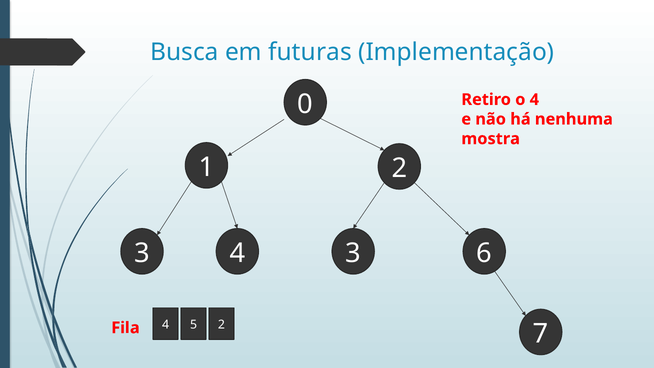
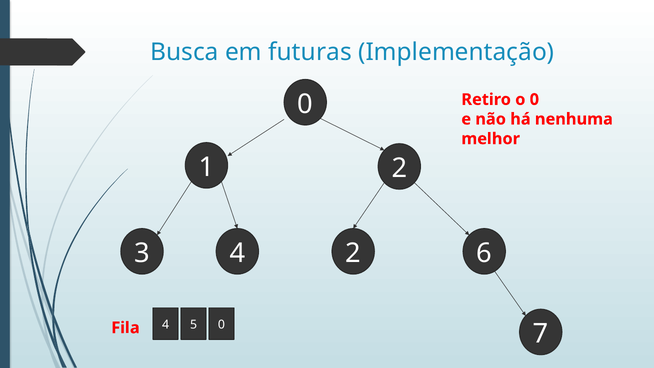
o 4: 4 -> 0 (534, 99)
mostra: mostra -> melhor (491, 139)
3 3: 3 -> 2 (353, 253)
5 2: 2 -> 0 (221, 324)
